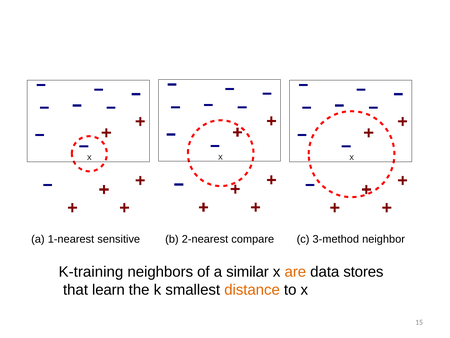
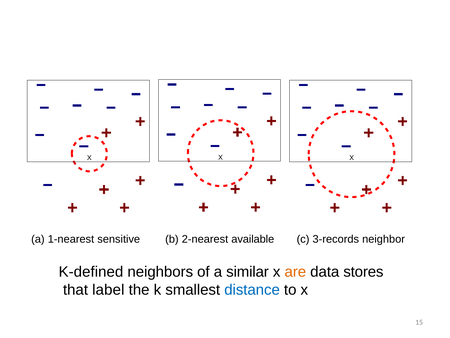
compare: compare -> available (253, 239)
3-method: 3-method -> 3-records (336, 239)
K-training: K-training -> K-defined (91, 271)
learn: learn -> label (108, 289)
distance colour: orange -> blue (252, 289)
